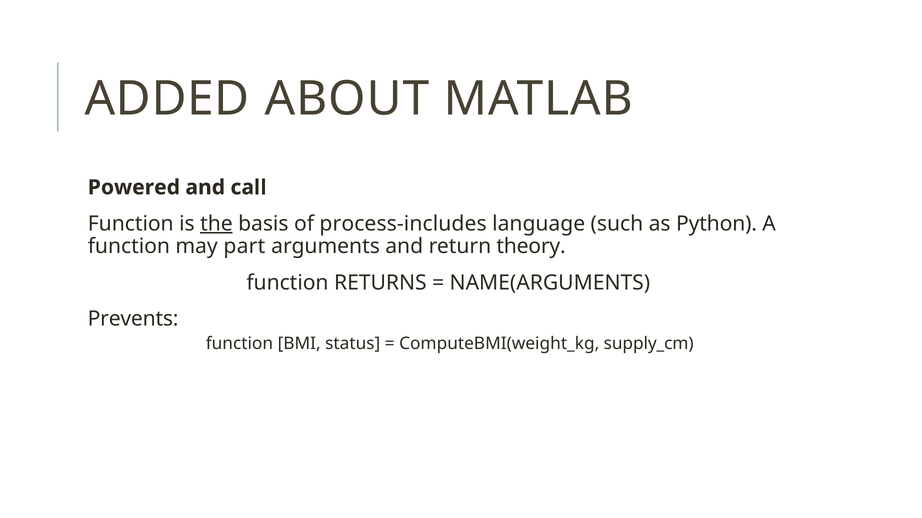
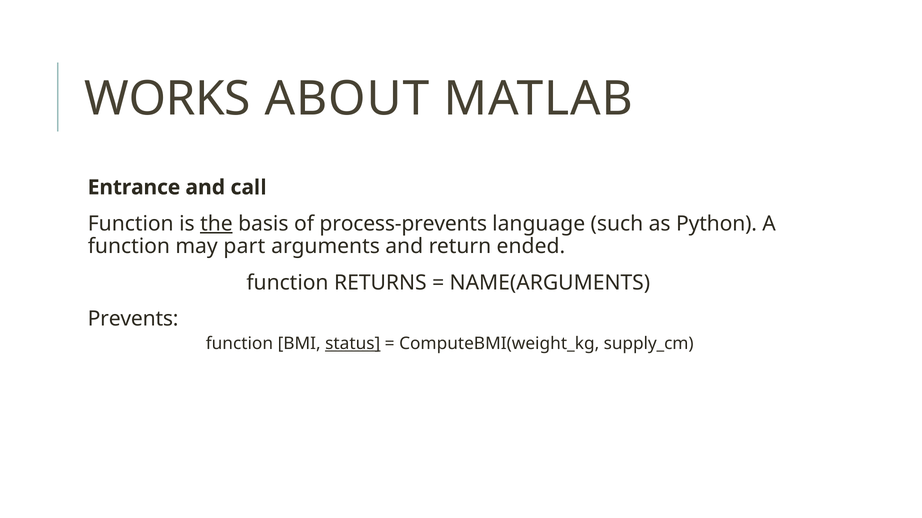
ADDED: ADDED -> WORKS (168, 99)
Powered: Powered -> Entrance (134, 188)
process-includes: process-includes -> process-prevents (403, 224)
theory: theory -> ended (531, 247)
status underline: none -> present (353, 344)
